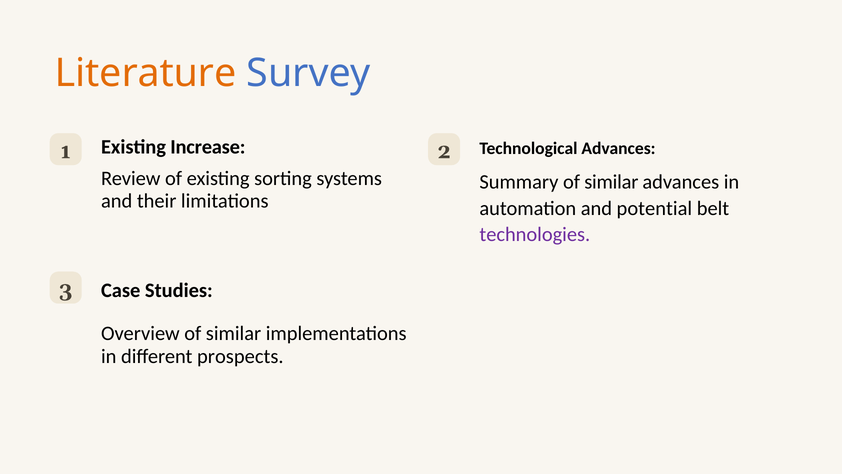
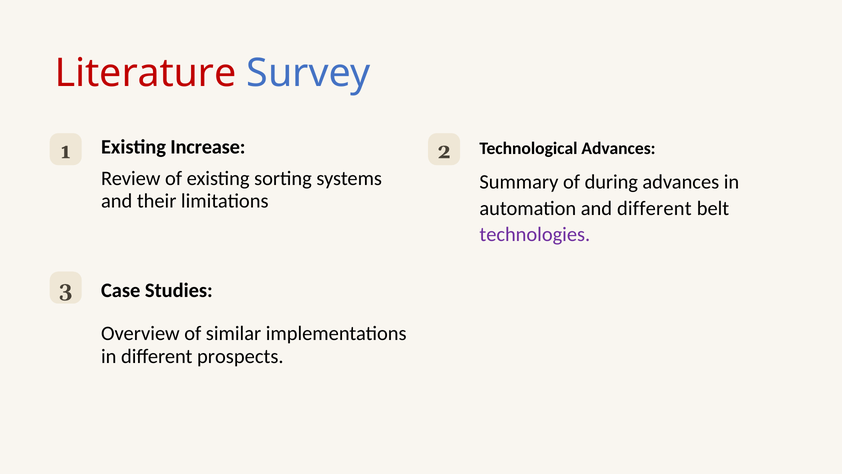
Literature colour: orange -> red (146, 73)
Summary of similar: similar -> during (611, 182)
and potential: potential -> different (654, 208)
